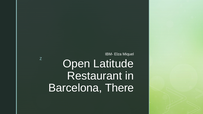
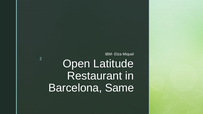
There: There -> Same (119, 88)
